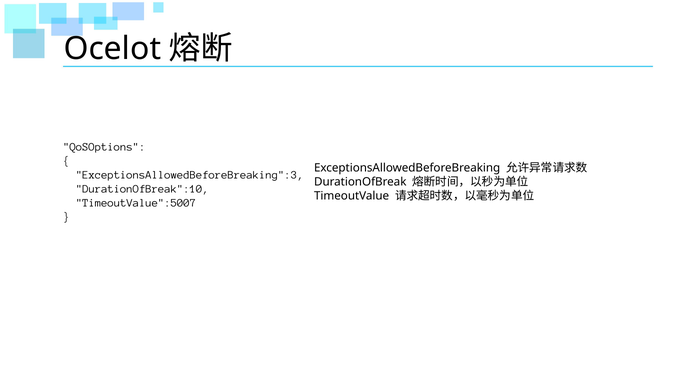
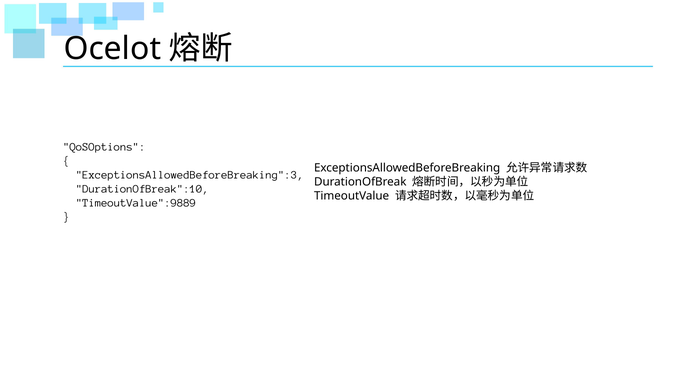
TimeoutValue":5007: TimeoutValue":5007 -> TimeoutValue":9889 (136, 203)
